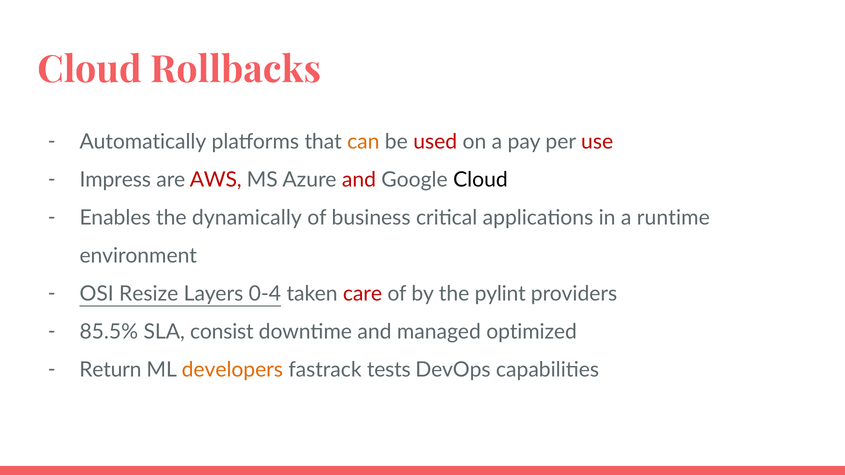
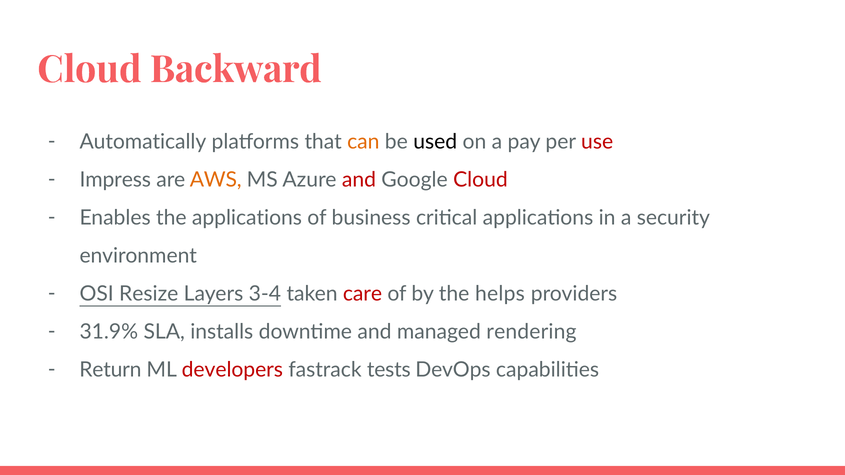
Rollbacks: Rollbacks -> Backward (236, 70)
used colour: red -> black (435, 142)
AWS colour: red -> orange (216, 180)
Cloud colour: black -> red (480, 180)
the dynamically: dynamically -> applications (247, 218)
runtime: runtime -> security (673, 218)
0-4: 0-4 -> 3-4 (265, 294)
pylint: pylint -> helps (500, 294)
85.5%: 85.5% -> 31.9% (109, 332)
consist: consist -> installs (222, 332)
optimized: optimized -> rendering (531, 332)
developers colour: orange -> red (232, 370)
